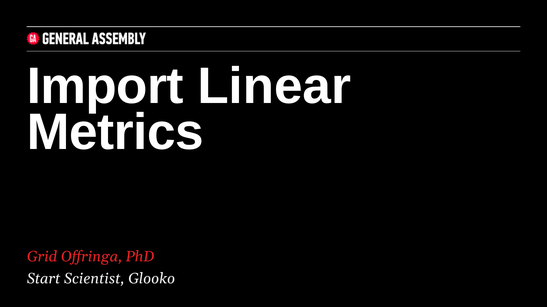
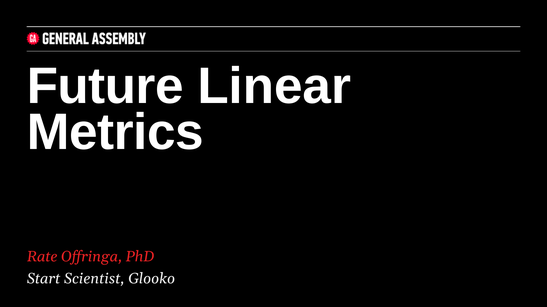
Import: Import -> Future (105, 86)
Grid: Grid -> Rate (42, 257)
